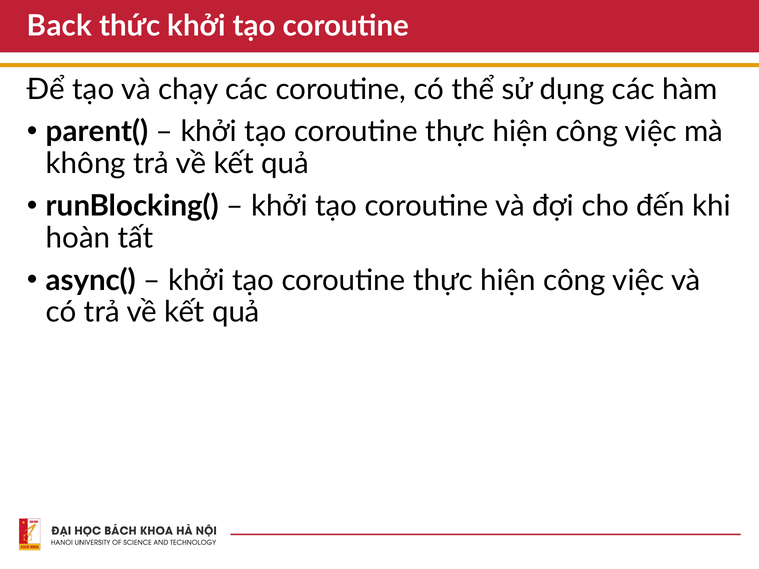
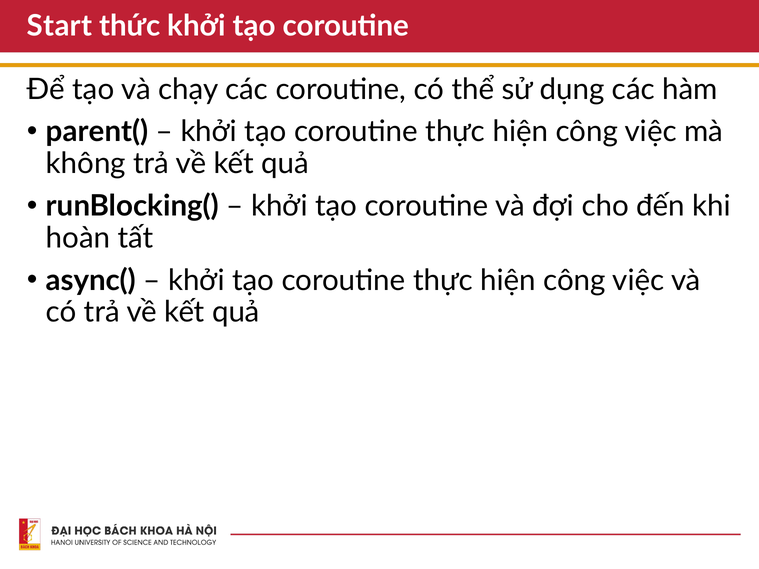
Back: Back -> Start (59, 26)
